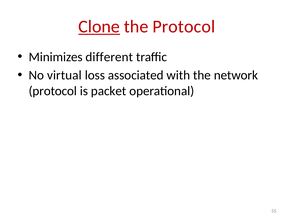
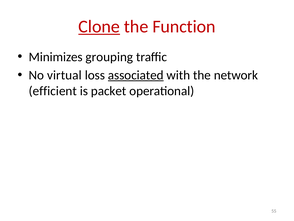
the Protocol: Protocol -> Function (184, 26)
different: different -> grouping (109, 57)
associated underline: none -> present (136, 75)
protocol: protocol -> efficient (53, 91)
